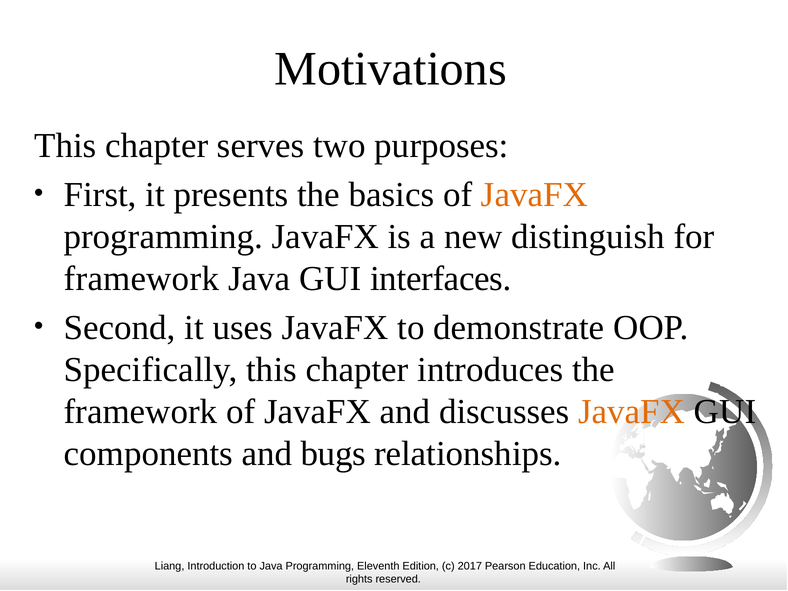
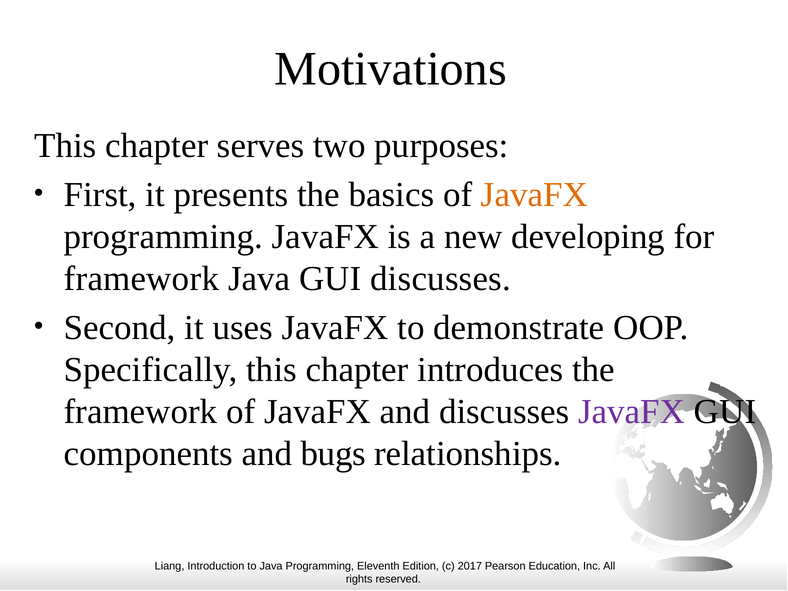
distinguish: distinguish -> developing (588, 237)
GUI interfaces: interfaces -> discusses (441, 279)
JavaFX colour: orange -> purple (632, 412)
